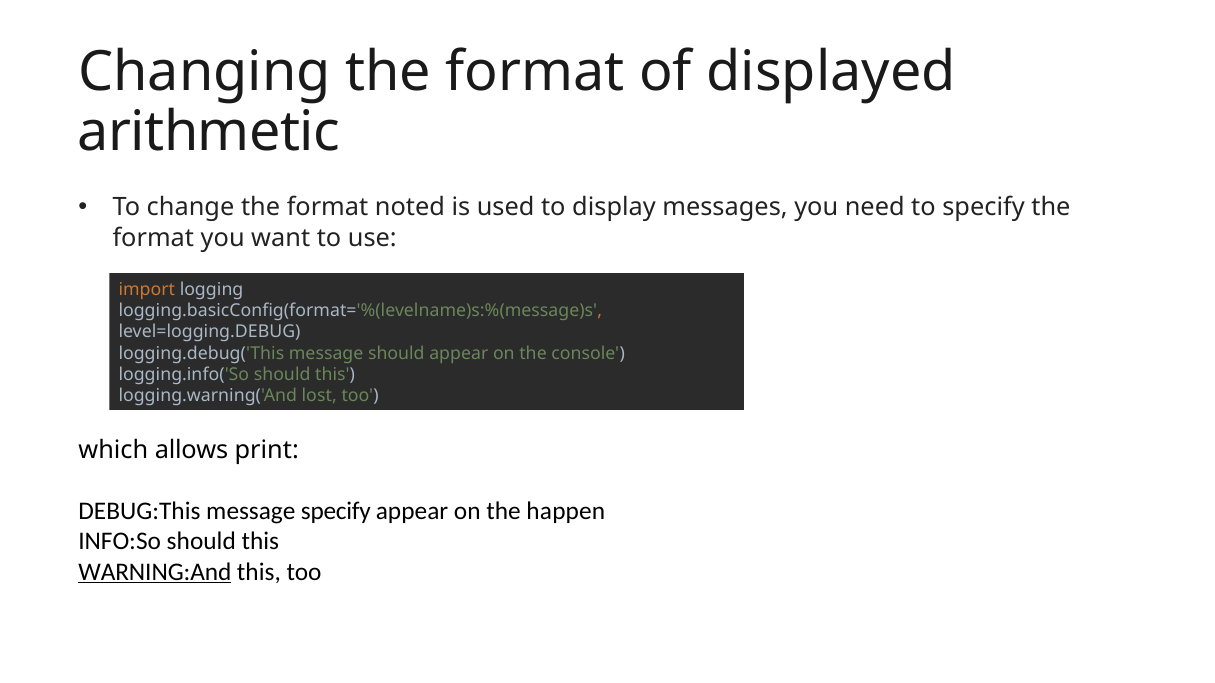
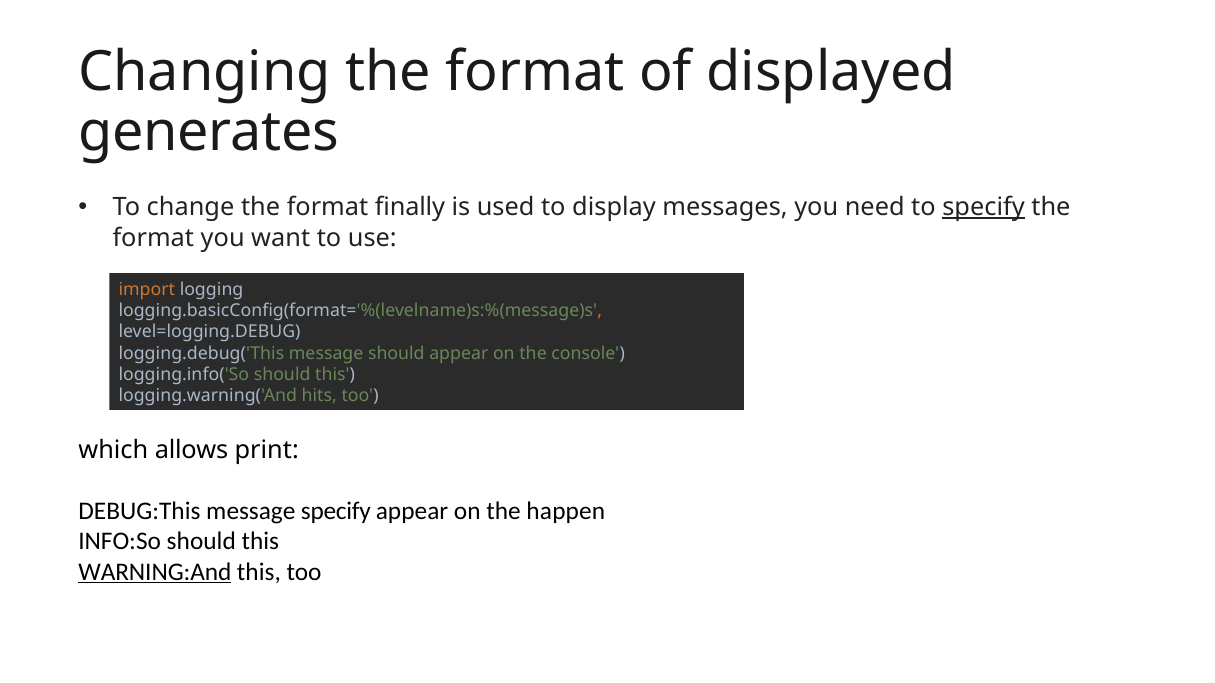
arithmetic: arithmetic -> generates (209, 132)
noted: noted -> finally (410, 207)
specify underline: none -> present (984, 207)
lost: lost -> hits (319, 396)
